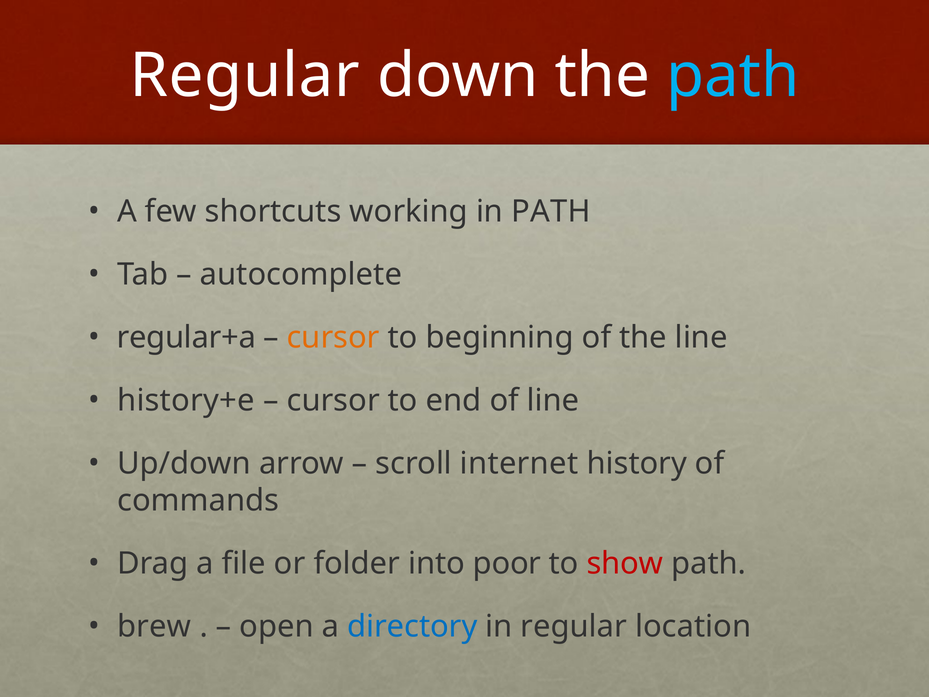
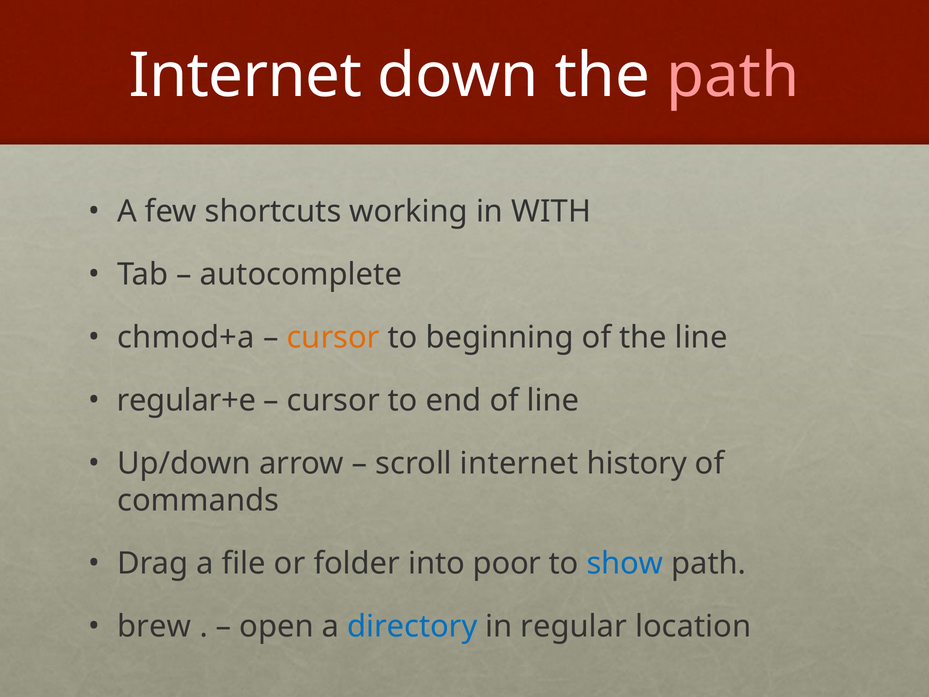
Regular: Regular -> Internet (245, 76)
path colour: light blue -> pink (733, 76)
in PATH: PATH -> WITH (551, 211)
regular+a: regular+a -> chmod+a (186, 337)
history+e: history+e -> regular+e (186, 400)
show colour: red -> blue (625, 563)
